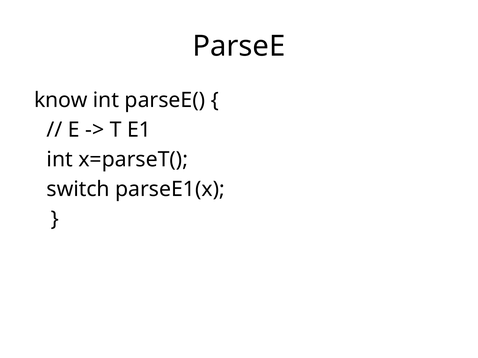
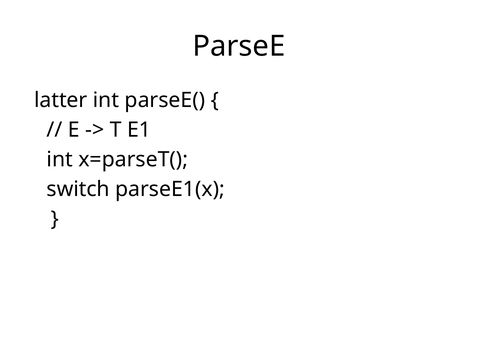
know: know -> latter (61, 100)
